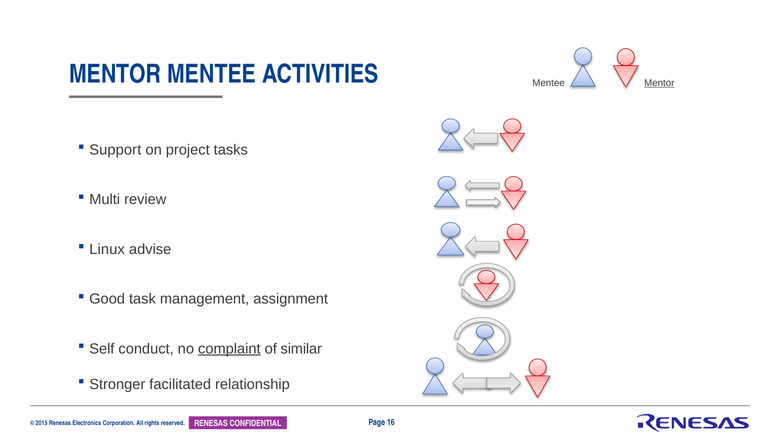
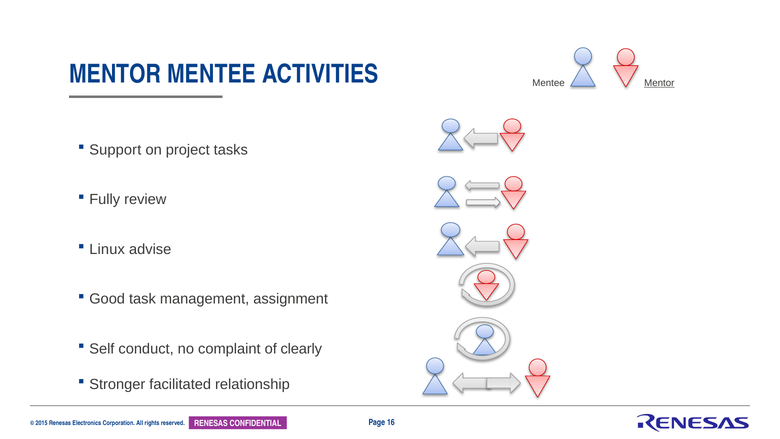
Multi: Multi -> Fully (105, 199)
complaint underline: present -> none (229, 349)
similar: similar -> clearly (301, 349)
